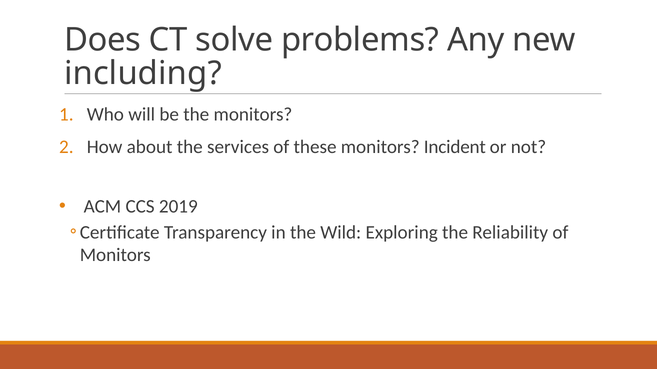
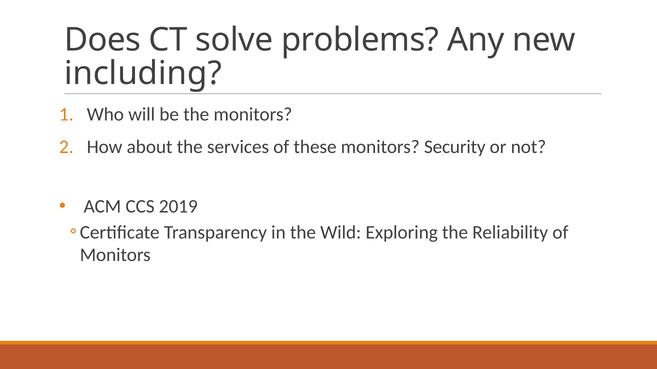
Incident: Incident -> Security (455, 147)
